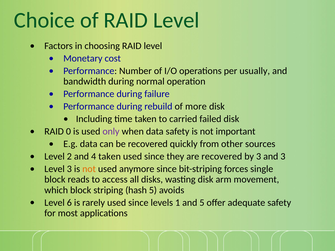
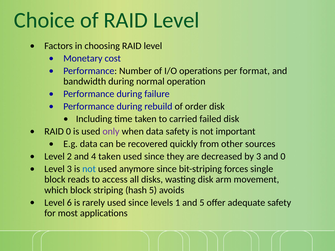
usually: usually -> format (255, 71)
more: more -> order (196, 107)
are recovered: recovered -> decreased (222, 157)
and 3: 3 -> 0 (283, 157)
not colour: orange -> blue (89, 169)
